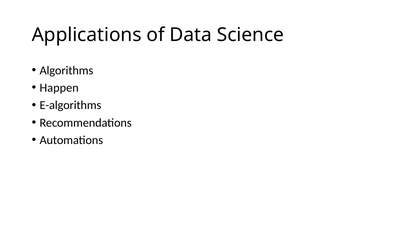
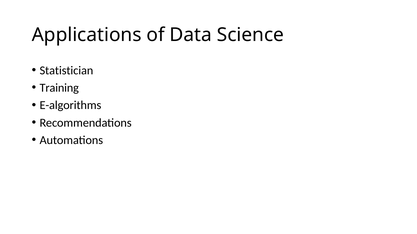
Algorithms: Algorithms -> Statistician (66, 71)
Happen: Happen -> Training (59, 88)
